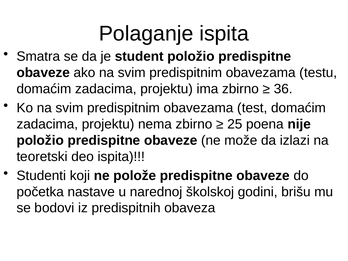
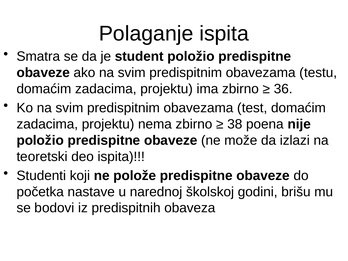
25: 25 -> 38 (235, 124)
